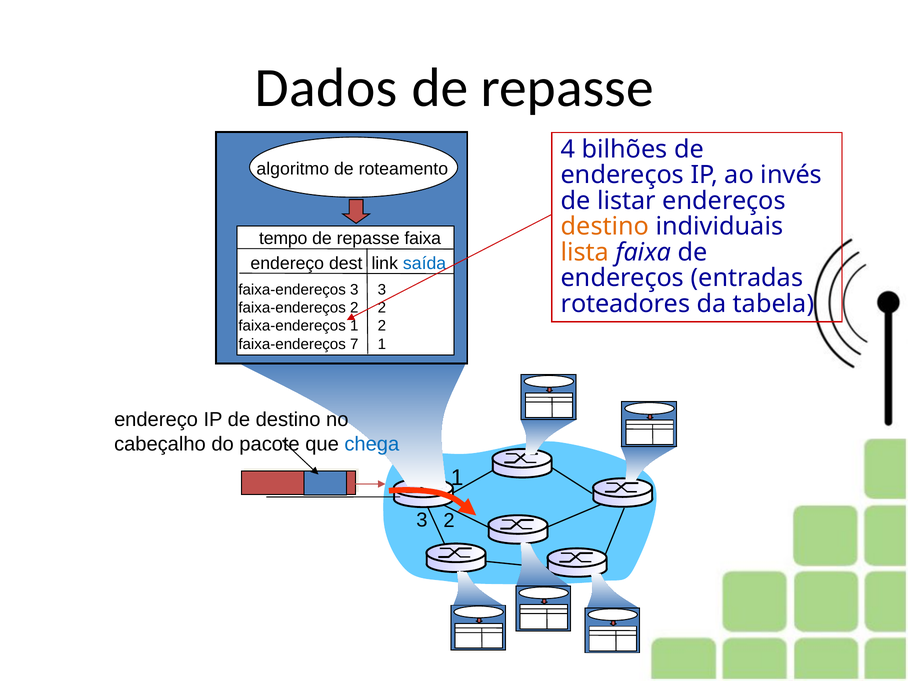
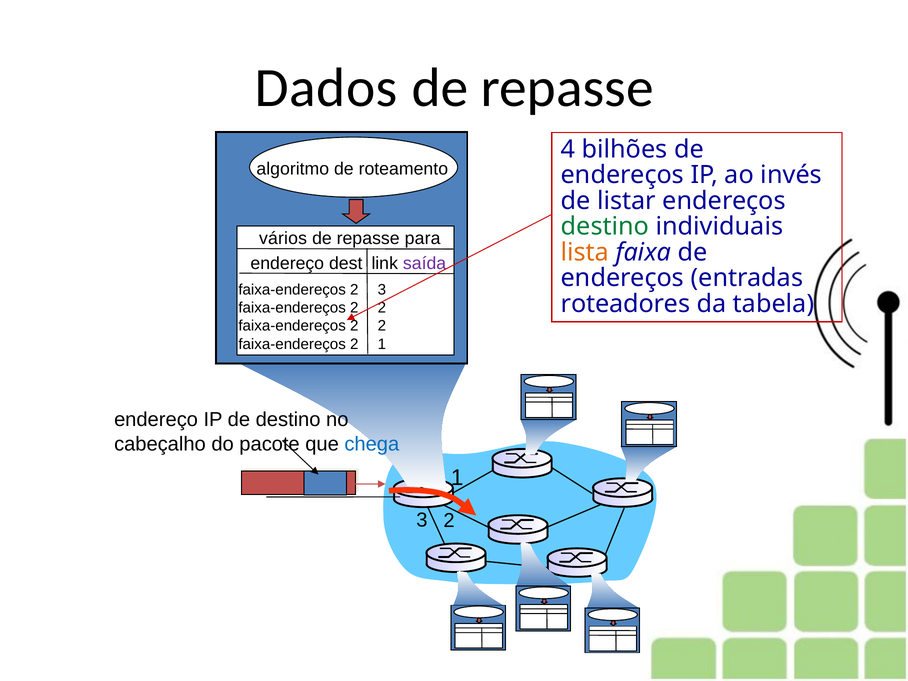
destino colour: orange -> green (605, 227)
tempo: tempo -> vários (283, 239)
repasse faixa: faixa -> para (423, 239)
saída colour: blue -> purple (425, 263)
3: 3 -> 2 (354, 290)
1: 1 -> 2 (354, 326)
7: 7 -> 2 (354, 344)
